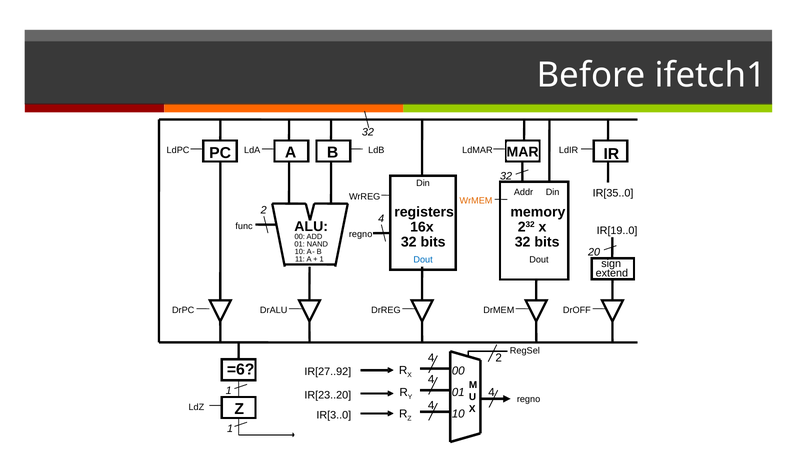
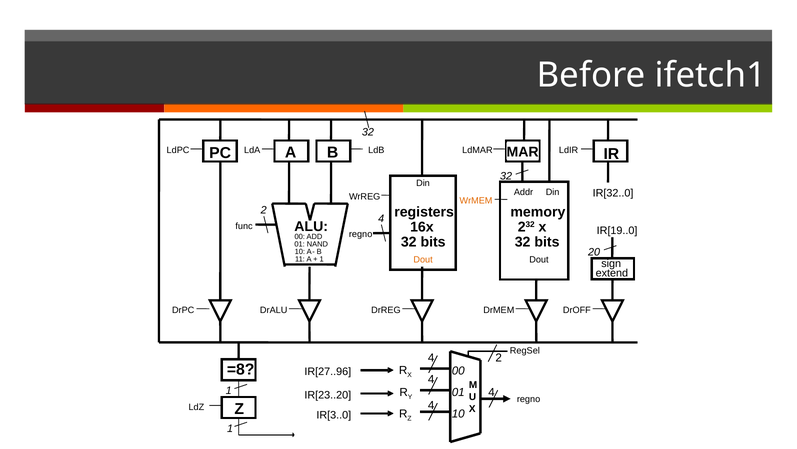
IR[35..0: IR[35..0 -> IR[32..0 (613, 193)
Dout colour: blue -> orange (423, 259)
=6: =6 -> =8 (241, 369)
IR[27..92: IR[27..92 -> IR[27..96 (328, 371)
